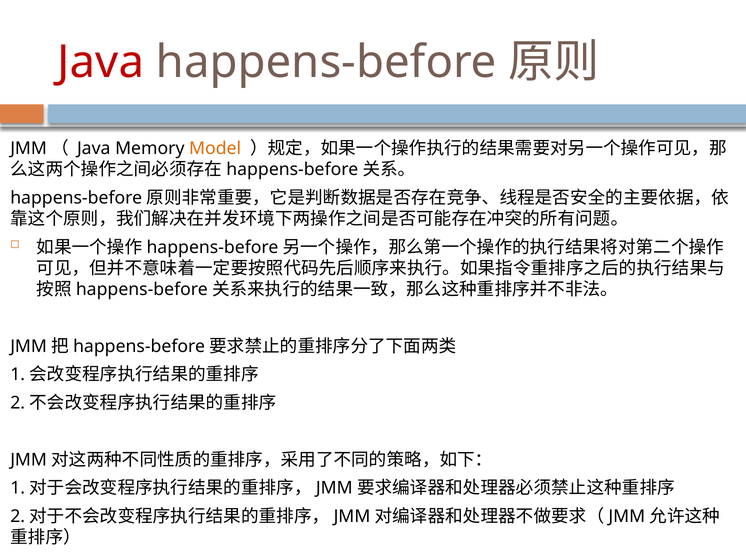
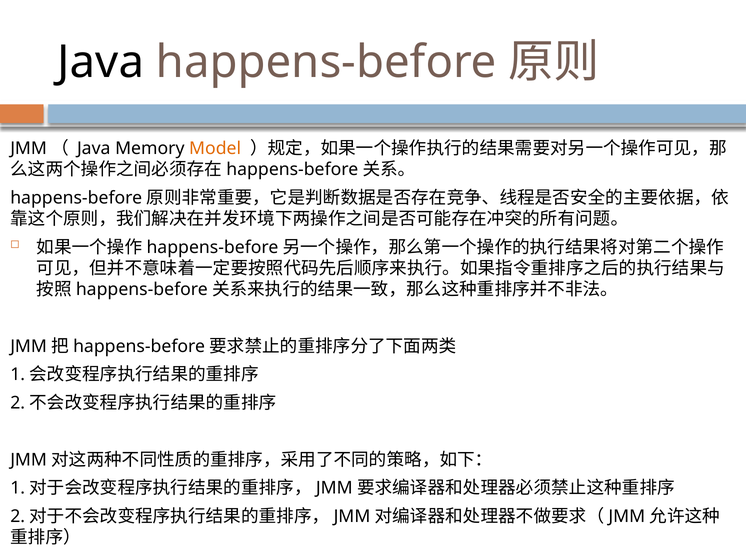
Java colour: red -> black (101, 62)
